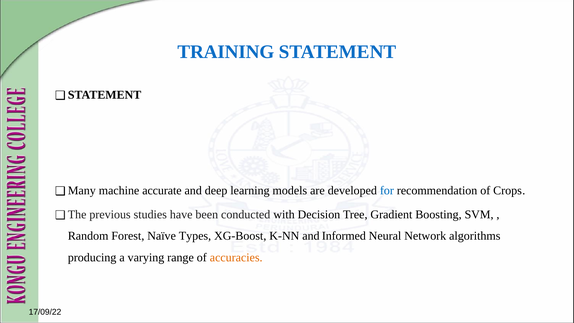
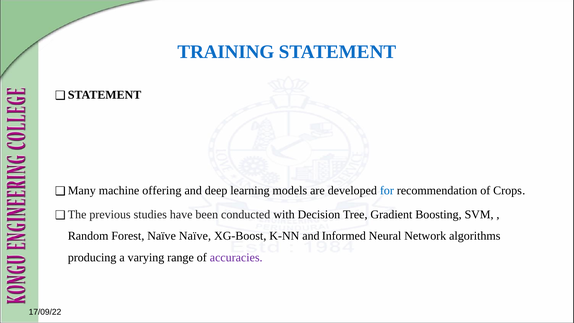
accurate: accurate -> offering (162, 190)
Naïve Types: Types -> Naïve (195, 236)
accuracies colour: orange -> purple (236, 257)
